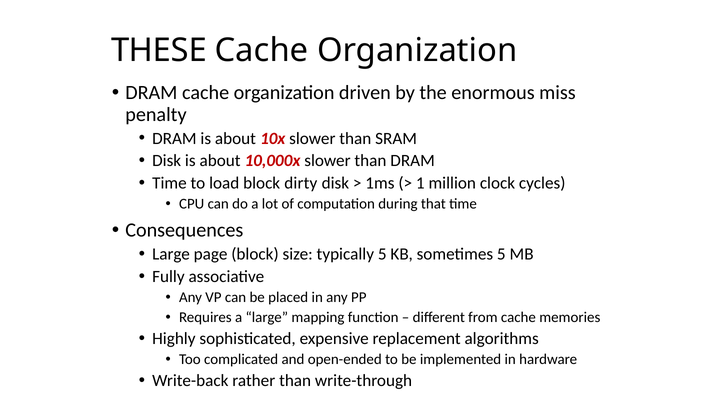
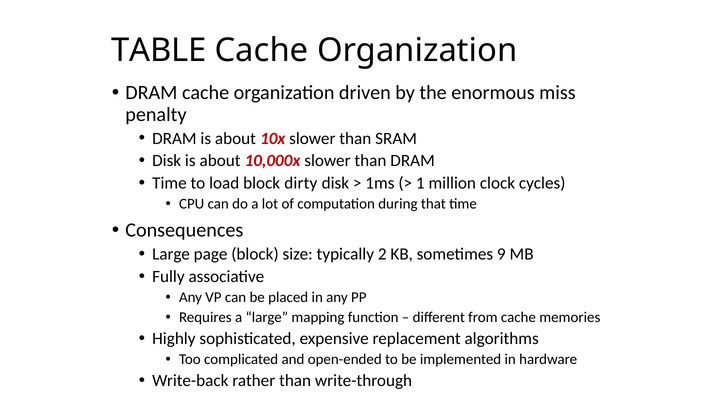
THESE: THESE -> TABLE (159, 50)
typically 5: 5 -> 2 (382, 254)
sometimes 5: 5 -> 9 (501, 254)
